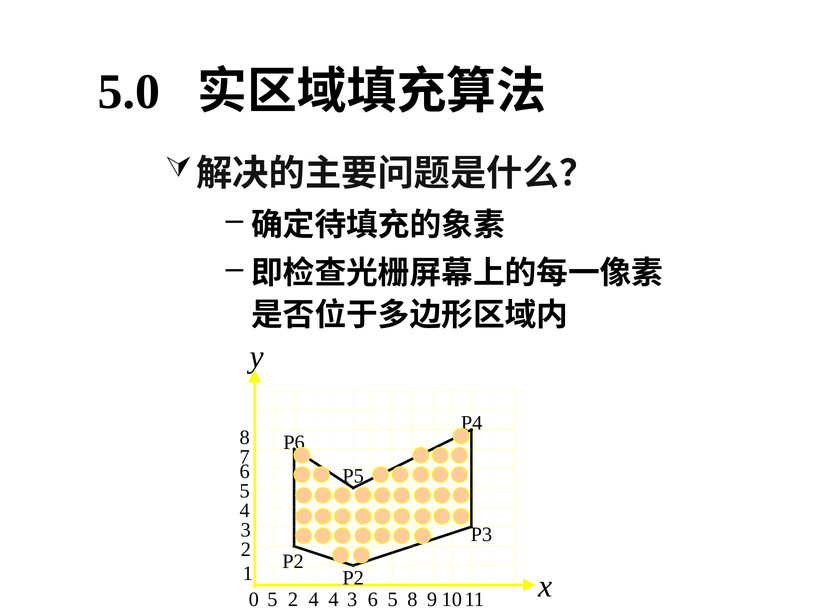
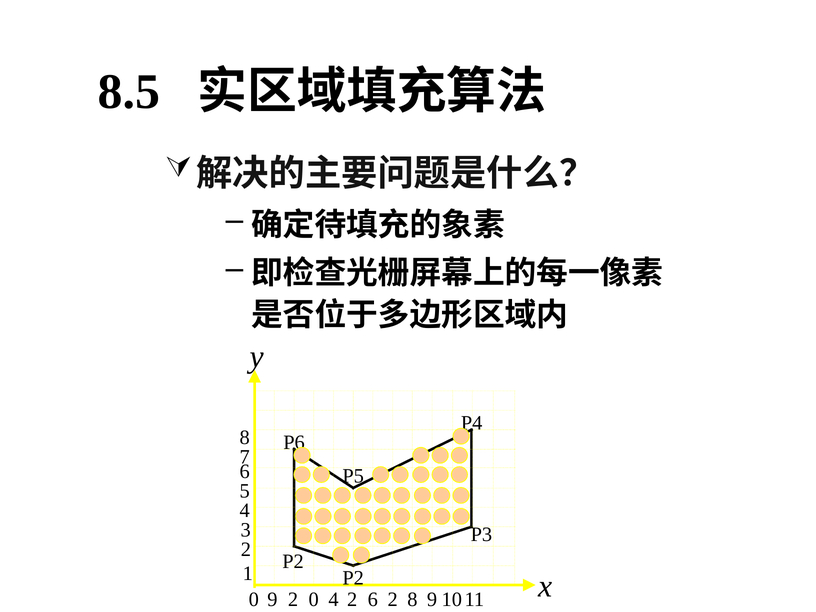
5.0: 5.0 -> 8.5 (129, 92)
0 5: 5 -> 9 (272, 599)
2 4: 4 -> 0 (314, 600)
4 3: 3 -> 2 (352, 600)
6 5: 5 -> 2 (393, 600)
